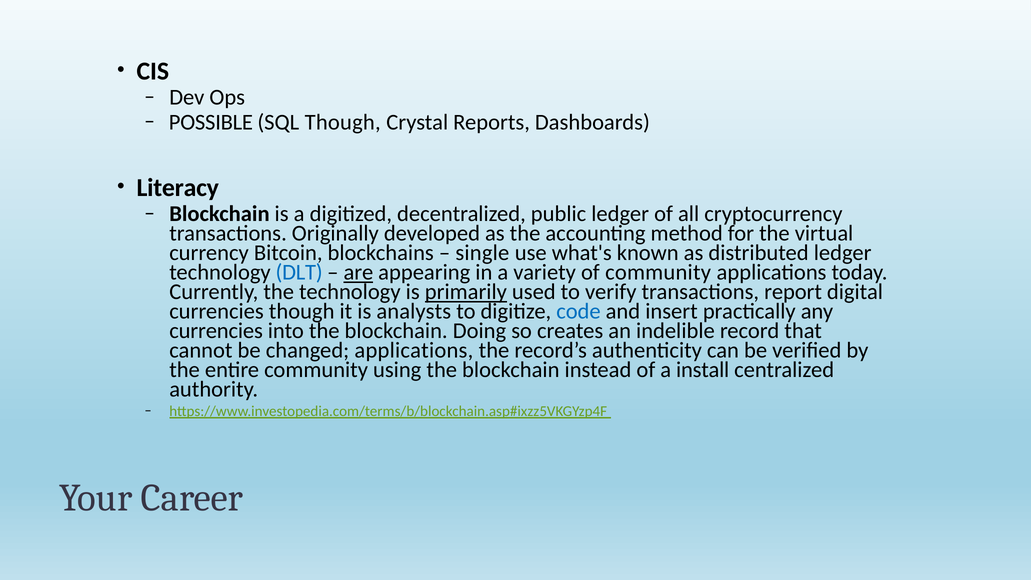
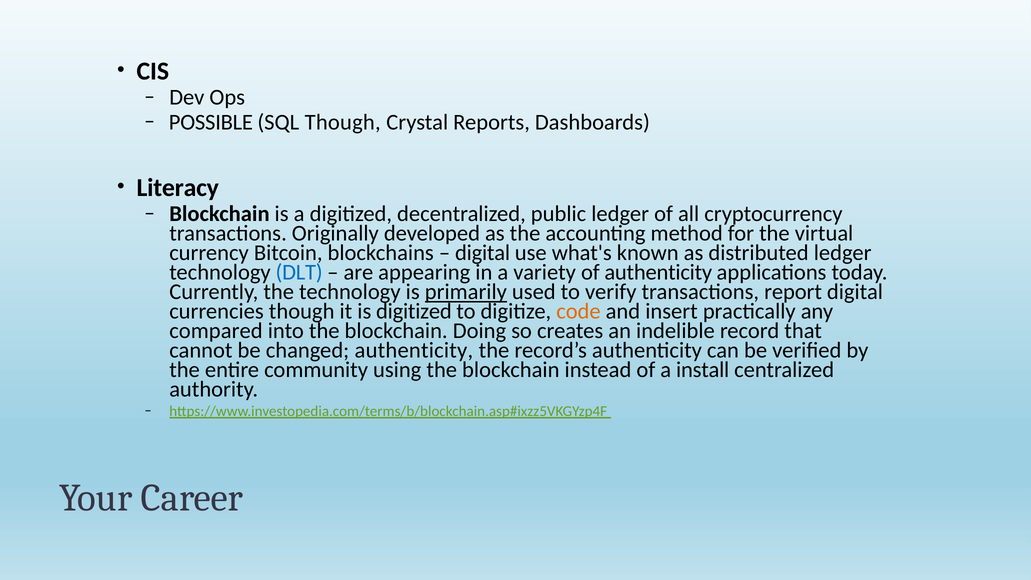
single: single -> digital (483, 253)
are underline: present -> none (358, 272)
of community: community -> authenticity (658, 272)
is analysts: analysts -> digitized (414, 311)
code colour: blue -> orange (578, 311)
currencies: currencies -> compared (216, 331)
changed applications: applications -> authenticity (414, 350)
